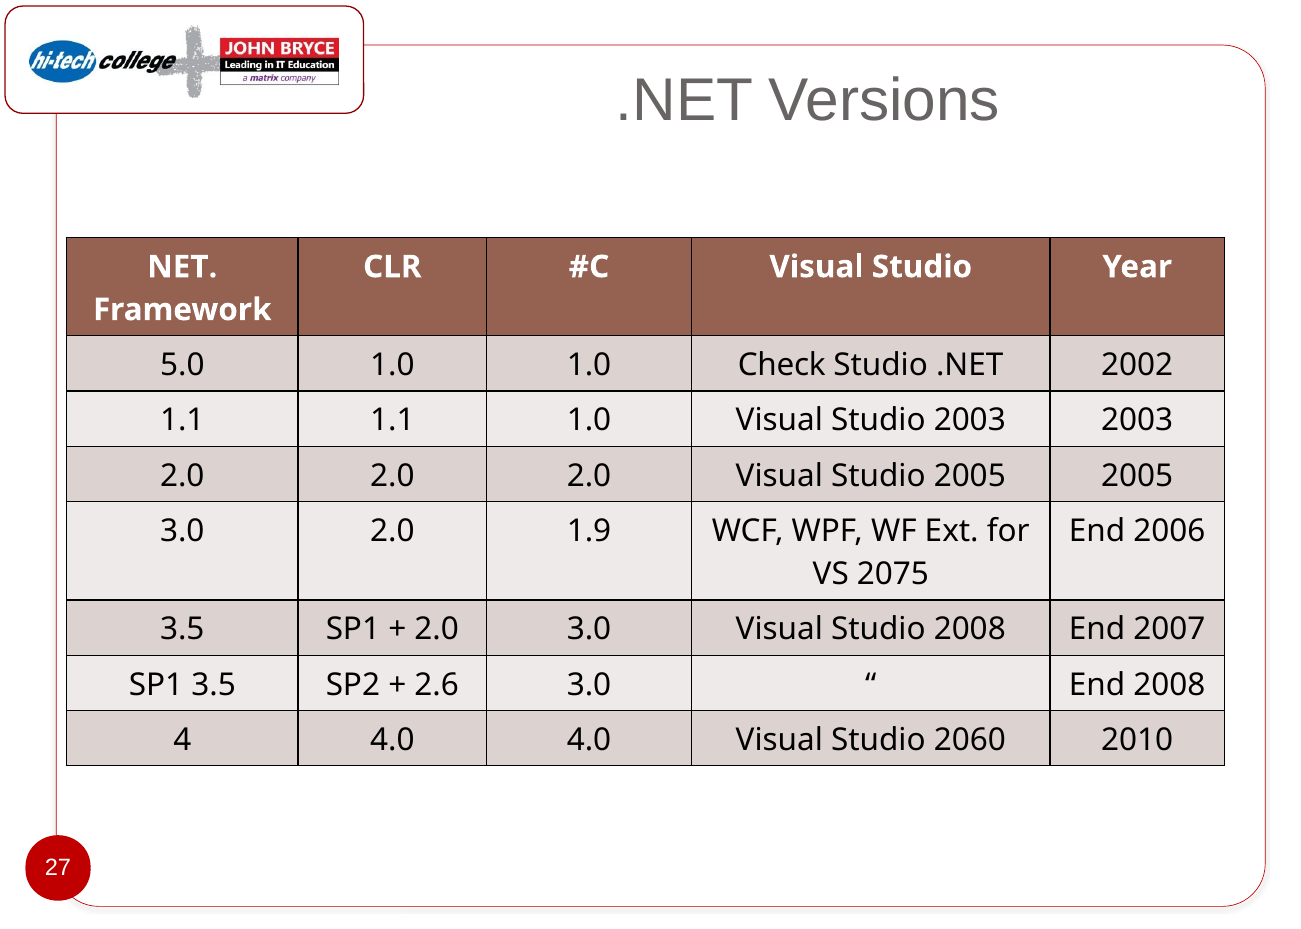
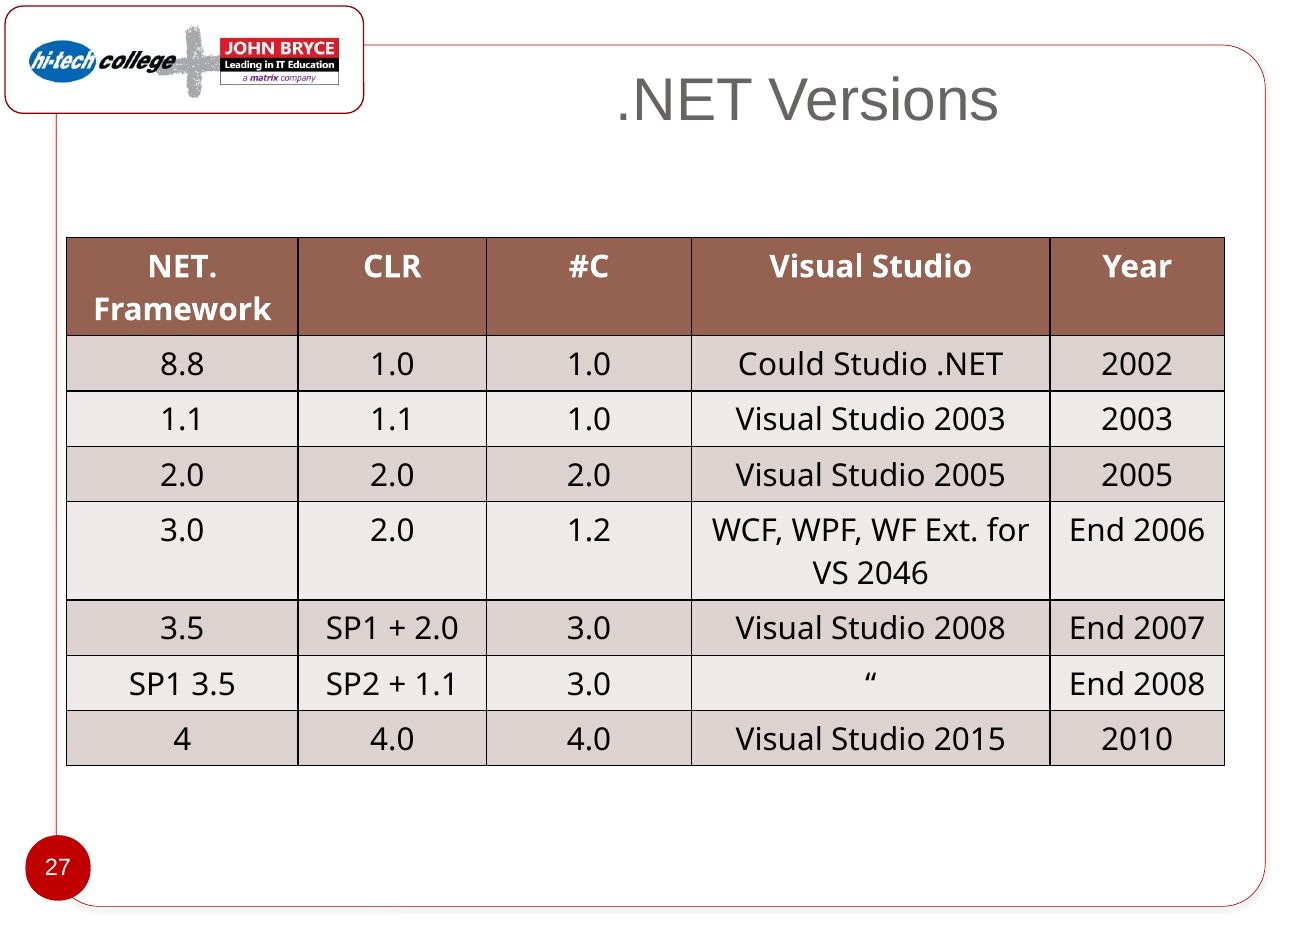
5.0: 5.0 -> 8.8 (182, 365)
Check: Check -> Could (781, 365)
1.9: 1.9 -> 1.2 (589, 531)
2075: 2075 -> 2046 (893, 574)
SP1 2.6: 2.6 -> 1.1 (437, 685)
2060: 2060 -> 2015 (970, 740)
